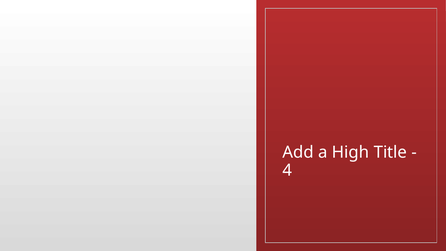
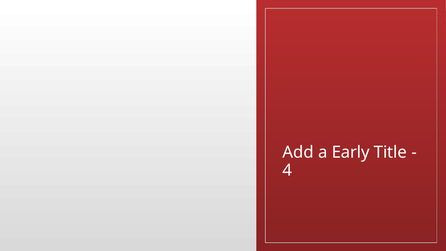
High: High -> Early (351, 152)
